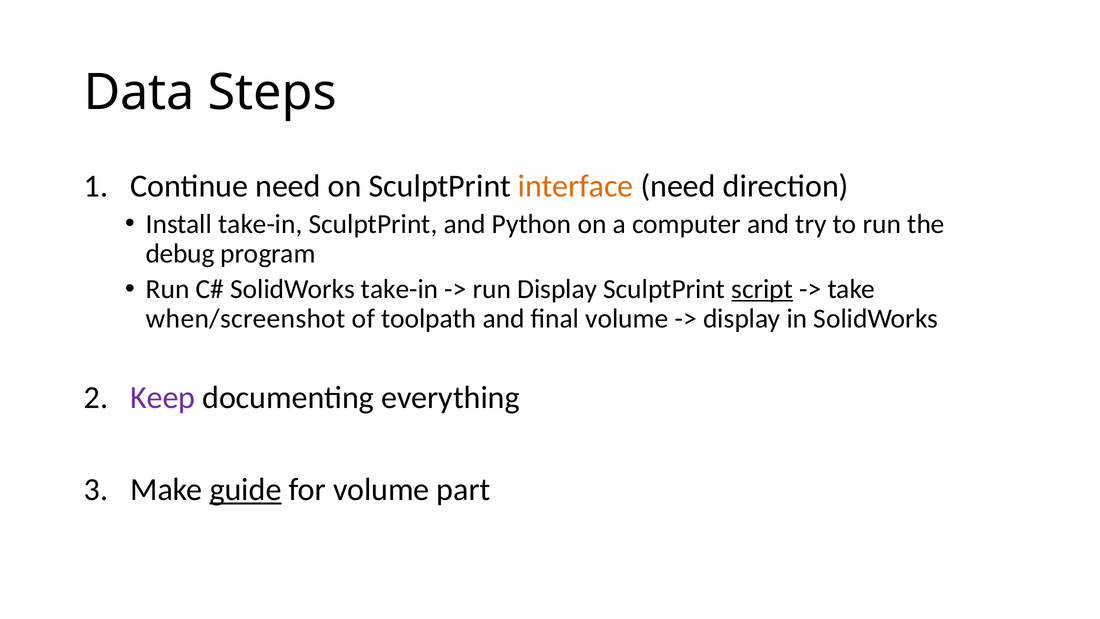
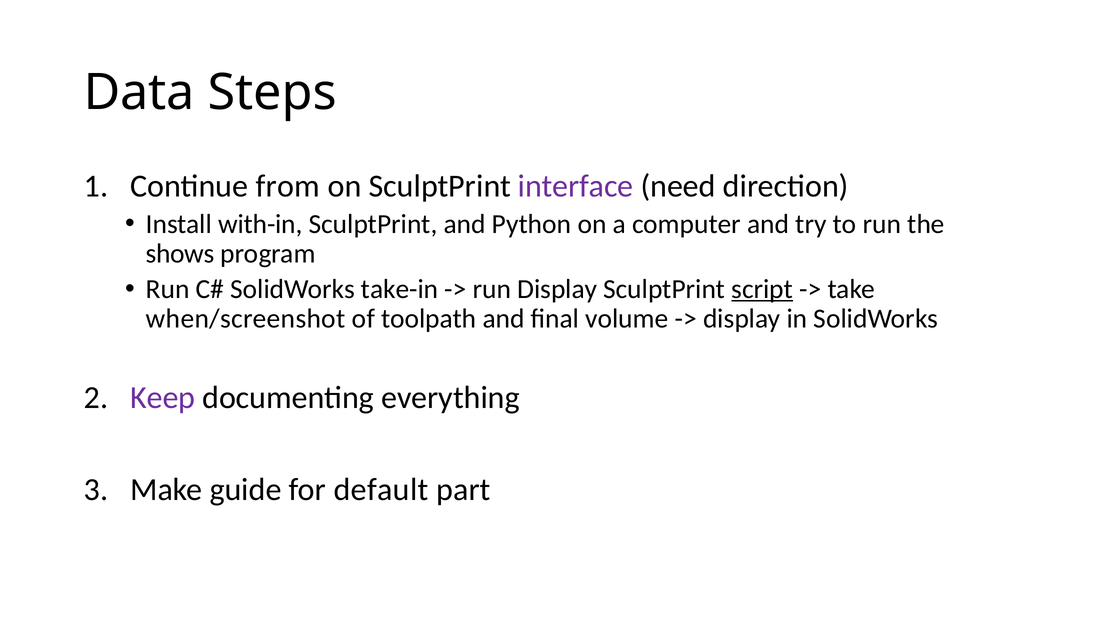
Continue need: need -> from (288, 186)
interface colour: orange -> purple (576, 186)
Install take-in: take-in -> with-in (260, 224)
debug: debug -> shows (180, 254)
guide underline: present -> none (246, 490)
for volume: volume -> default (381, 490)
